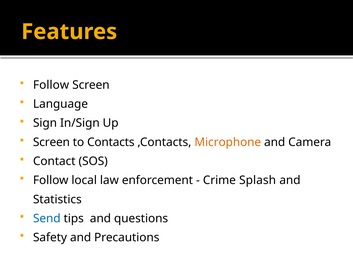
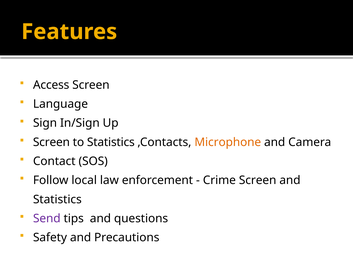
Follow: Follow -> Access (51, 85)
to Contacts: Contacts -> Statistics (111, 142)
Crime Splash: Splash -> Screen (258, 180)
Send colour: blue -> purple (47, 218)
